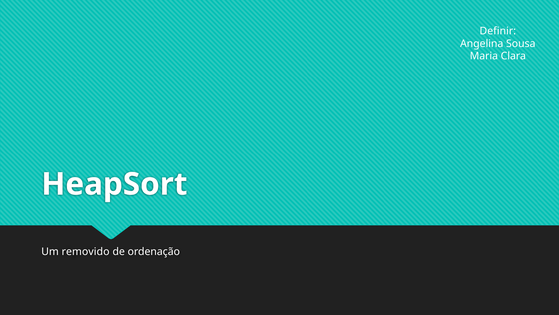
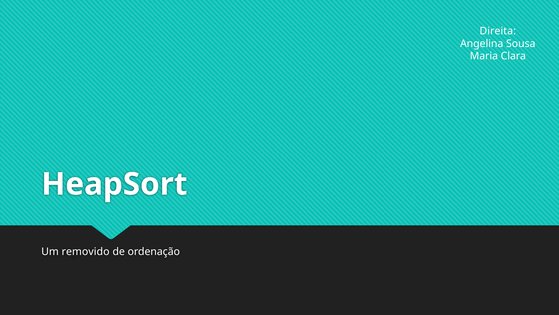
Definir: Definir -> Direita (498, 31)
